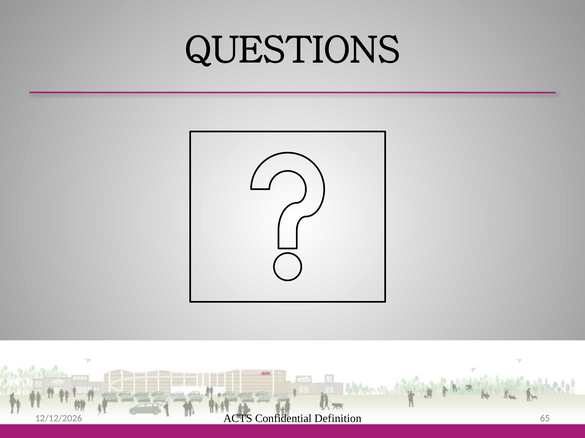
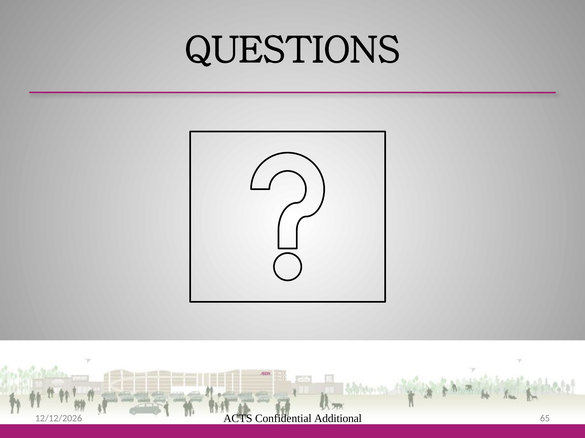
Definition: Definition -> Additional (338, 419)
